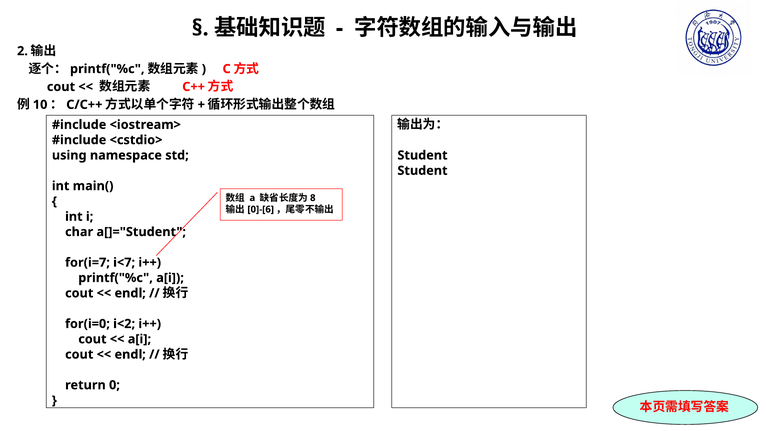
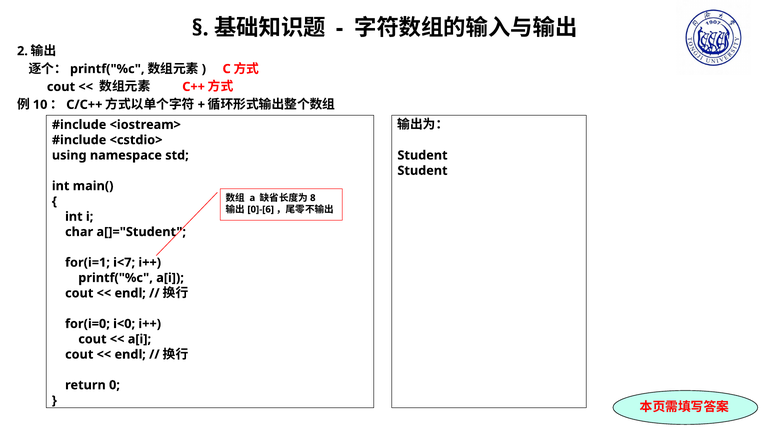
for(i=7: for(i=7 -> for(i=1 (88, 262)
i<2: i<2 -> i<0 (124, 324)
